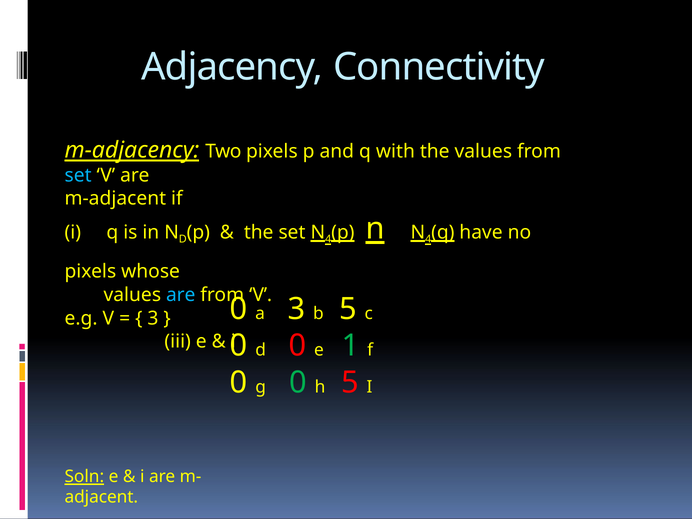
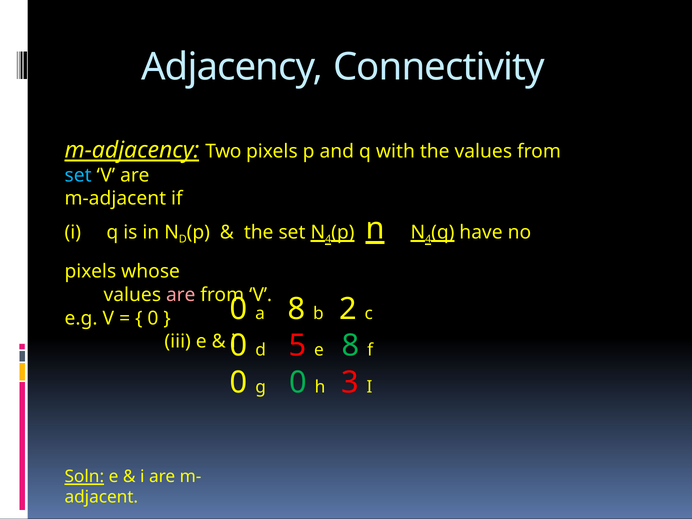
are colour: light blue -> pink (181, 295)
a 3: 3 -> 8 (296, 309)
b 5: 5 -> 2 (348, 309)
3: 3 -> 0 (153, 318)
d 0: 0 -> 5 (297, 346)
e 1: 1 -> 8 (350, 346)
h 5: 5 -> 3 (350, 383)
